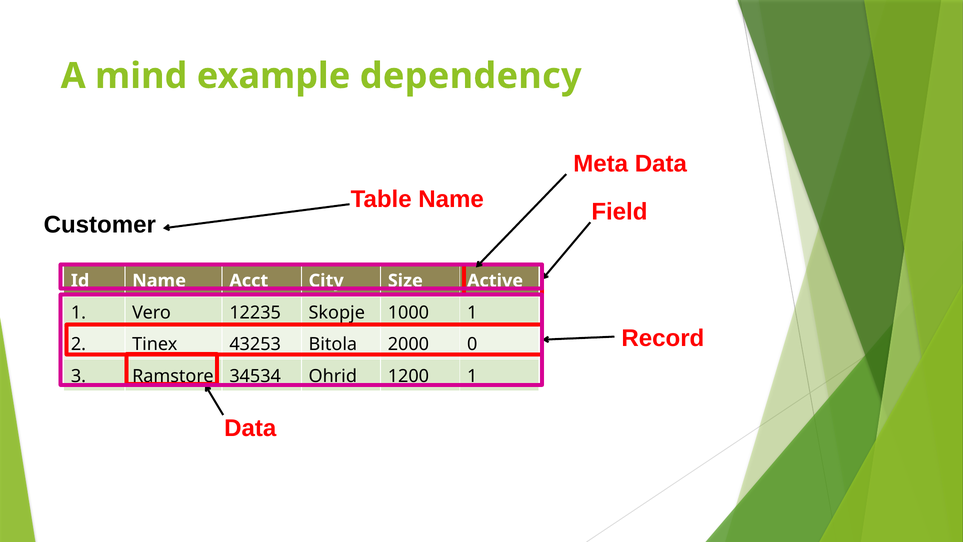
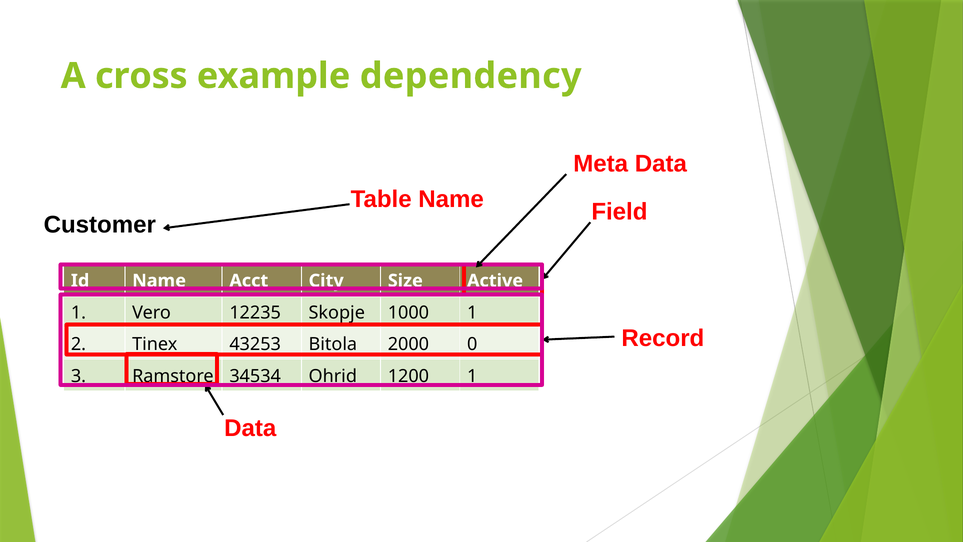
mind: mind -> cross (141, 76)
